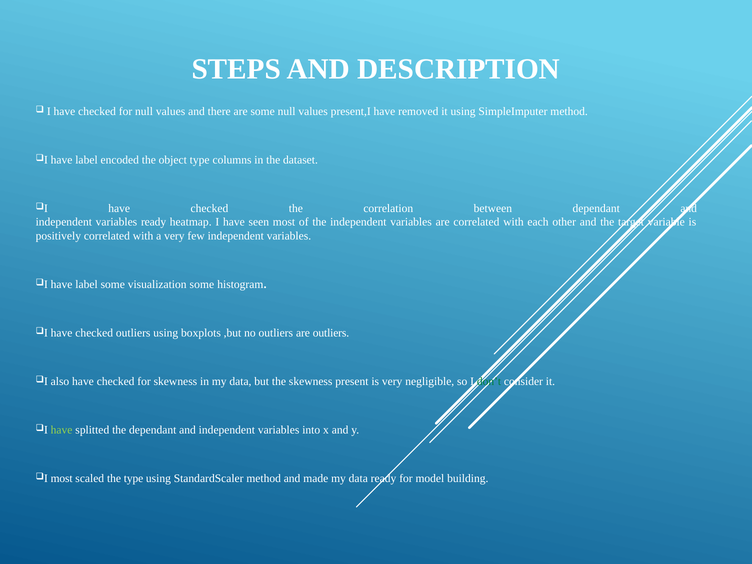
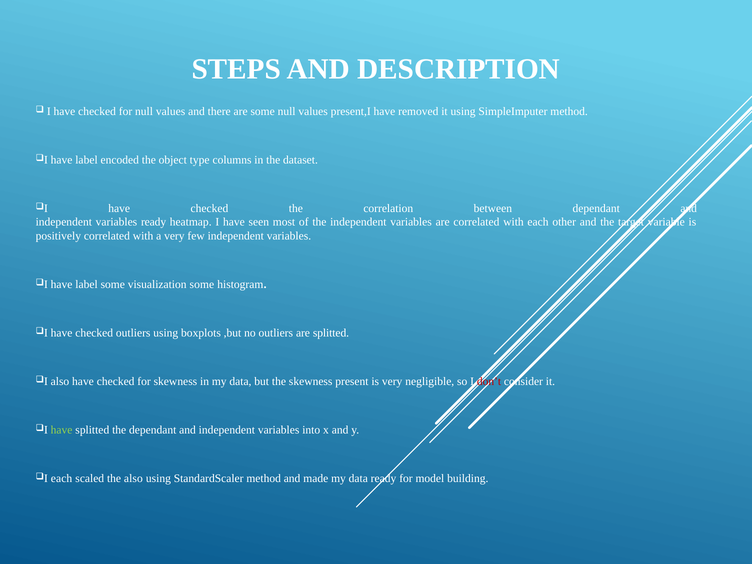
are outliers: outliers -> splitted (331, 333)
don’t colour: green -> red (489, 381)
most: most -> each (62, 478)
the type: type -> also (133, 478)
